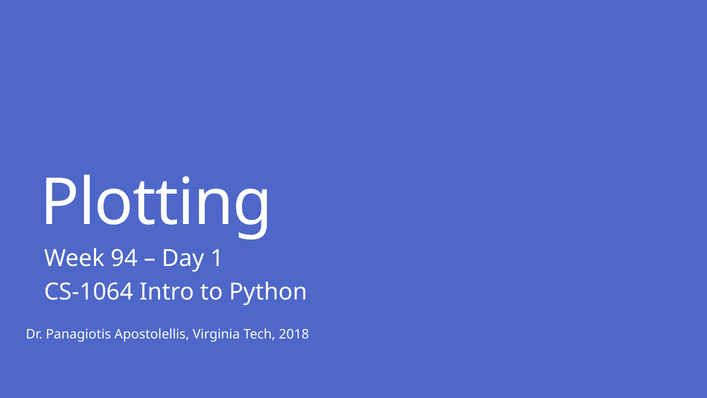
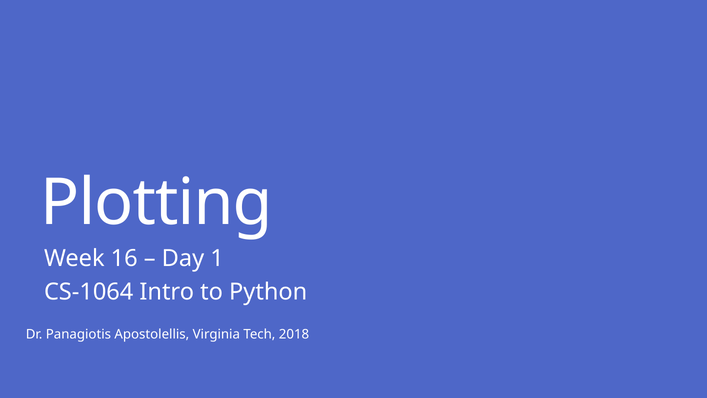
94: 94 -> 16 (124, 258)
